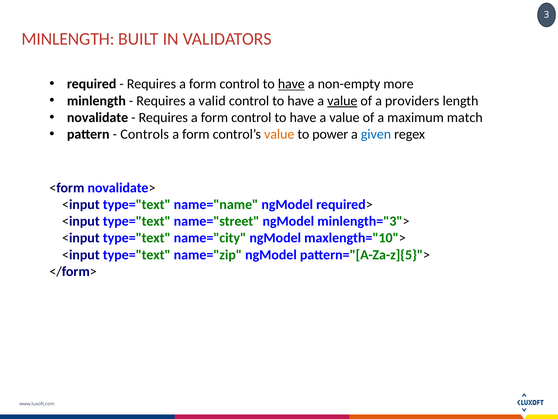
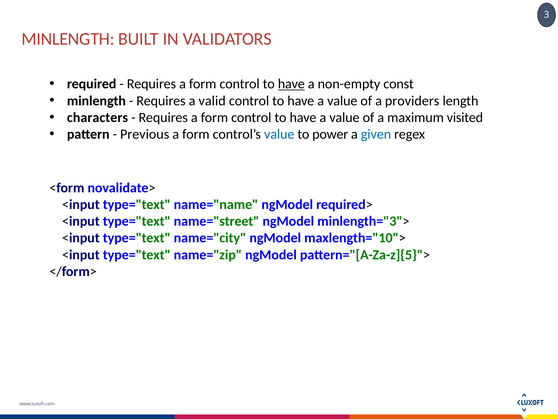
more: more -> const (399, 84)
value underline: present -> none (342, 101)
novalidate: novalidate -> characters (97, 117)
match: match -> visited (465, 117)
Controls: Controls -> Previous (145, 134)
value colour: orange -> blue (279, 134)
